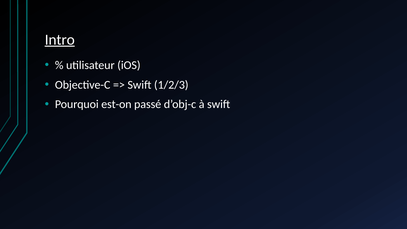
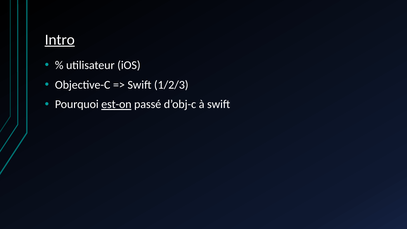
est-on underline: none -> present (116, 104)
